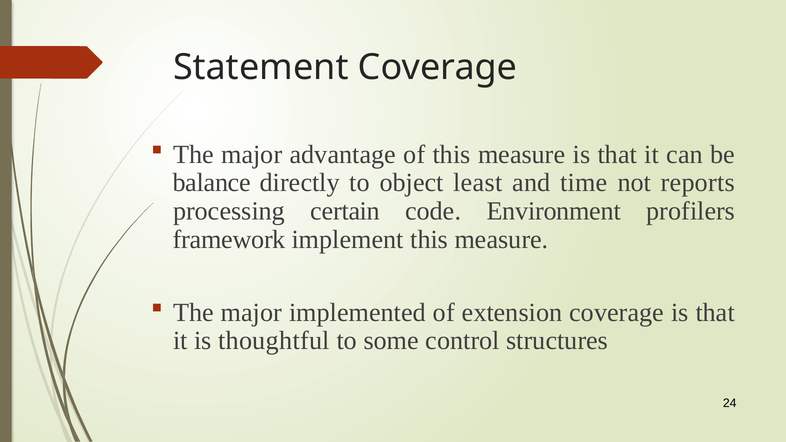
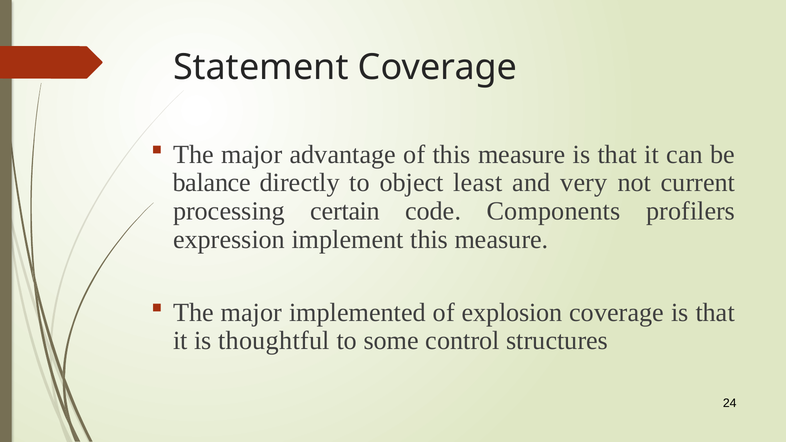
time: time -> very (584, 183)
reports: reports -> current (698, 183)
Environment: Environment -> Components (554, 211)
framework: framework -> expression (229, 239)
extension: extension -> explosion (512, 312)
